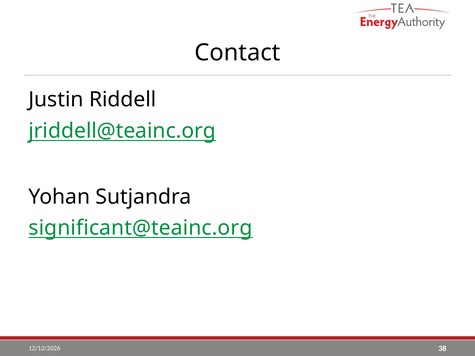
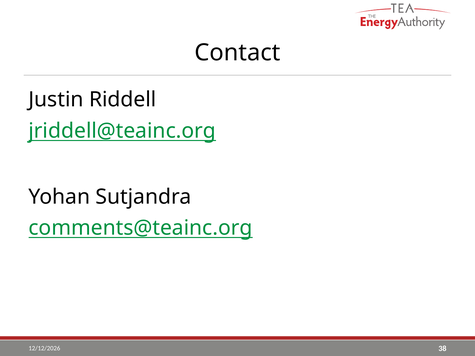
significant@teainc.org: significant@teainc.org -> comments@teainc.org (140, 228)
